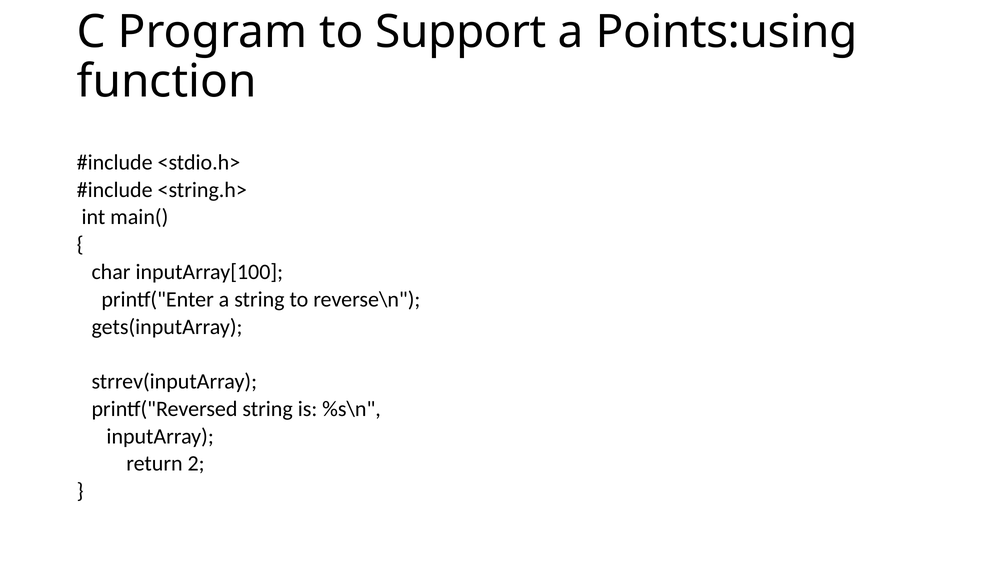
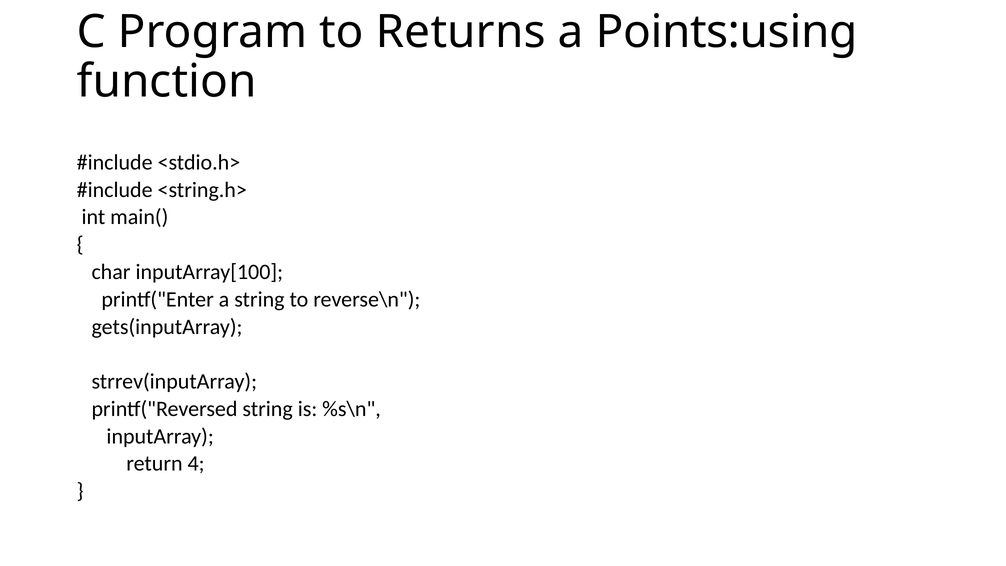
Support: Support -> Returns (461, 32)
2: 2 -> 4 (196, 464)
